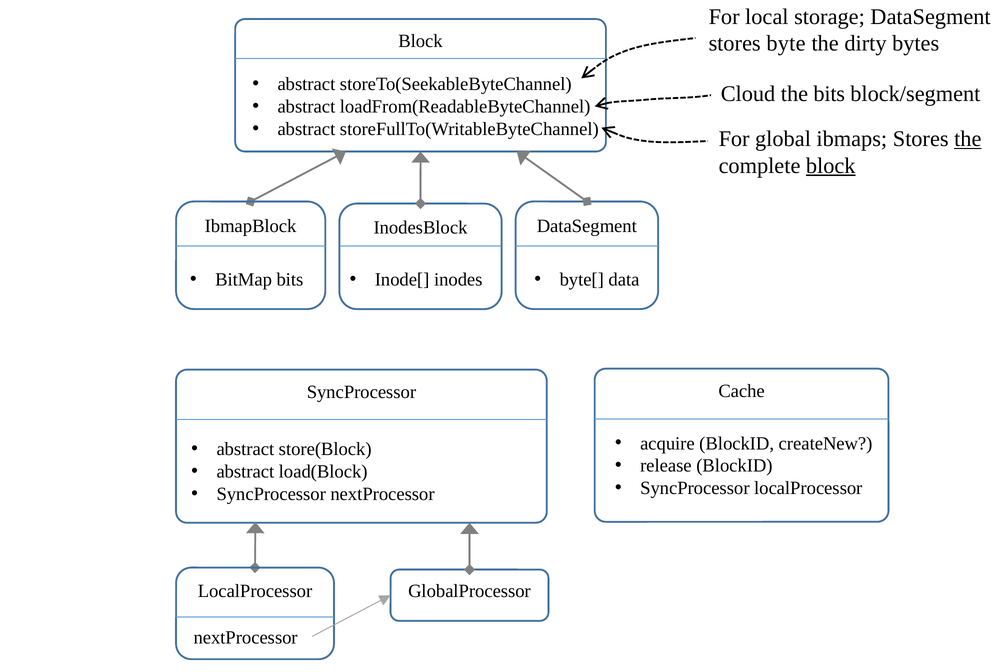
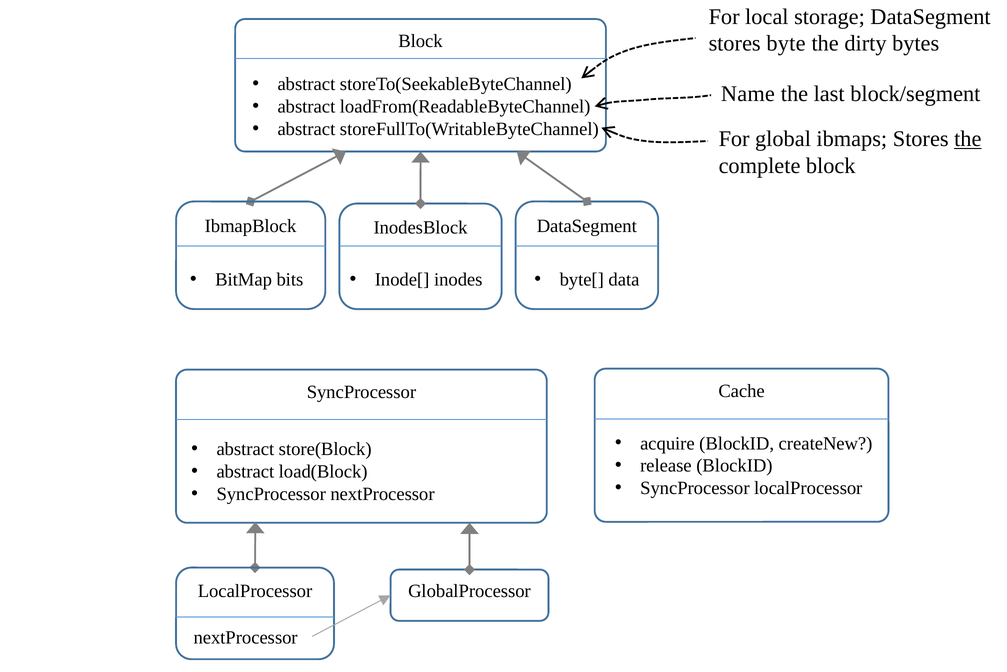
Cloud: Cloud -> Name (748, 94)
the bits: bits -> last (829, 94)
block underline: present -> none (831, 166)
